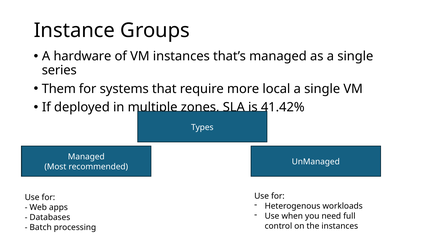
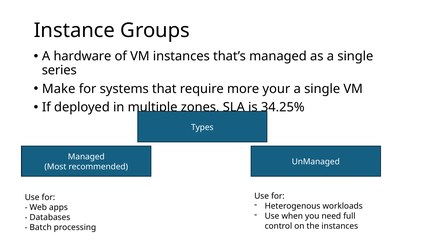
Them: Them -> Make (59, 89)
local: local -> your (276, 89)
41.42%: 41.42% -> 34.25% (283, 107)
